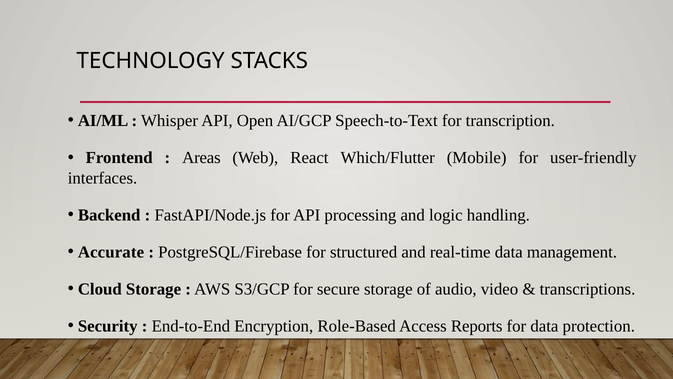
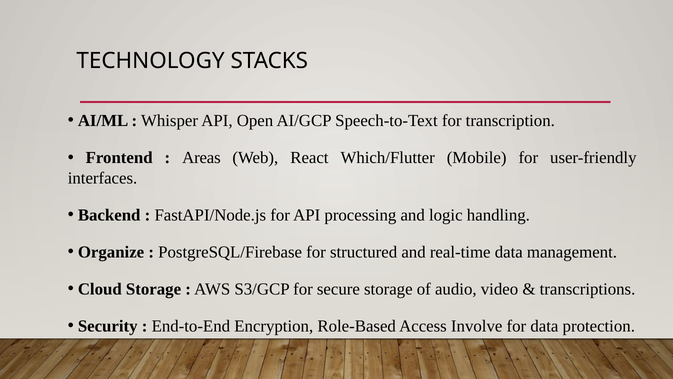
Accurate: Accurate -> Organize (111, 252)
Reports: Reports -> Involve (477, 326)
